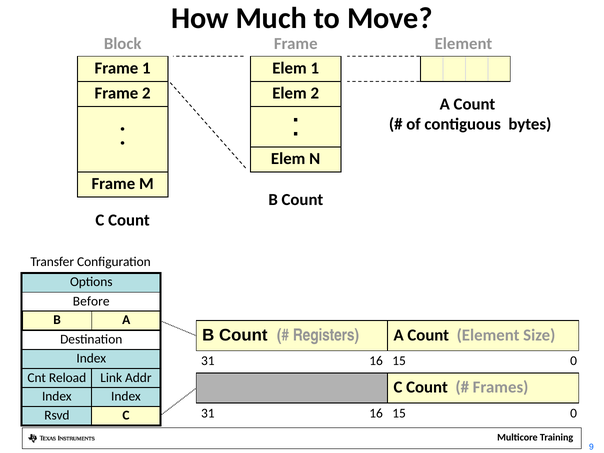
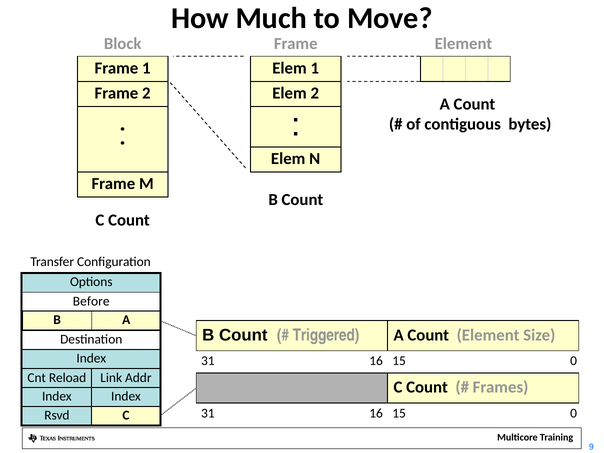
Registers: Registers -> Triggered (326, 335)
